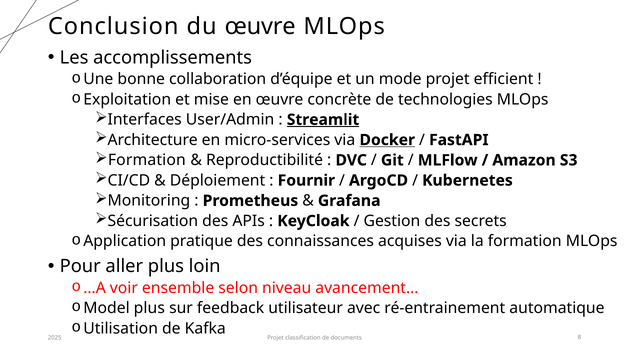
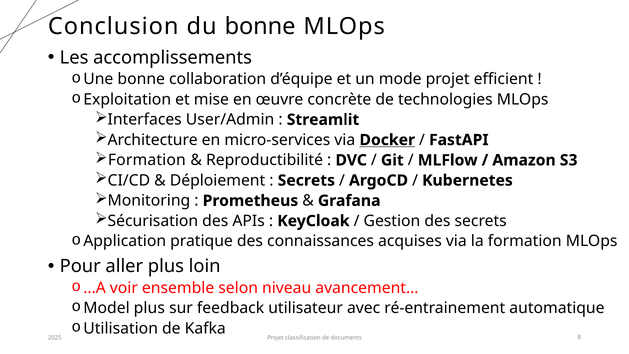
du œuvre: œuvre -> bonne (260, 26)
Streamlit underline: present -> none (323, 120)
Fournir: Fournir -> Secrets (306, 180)
